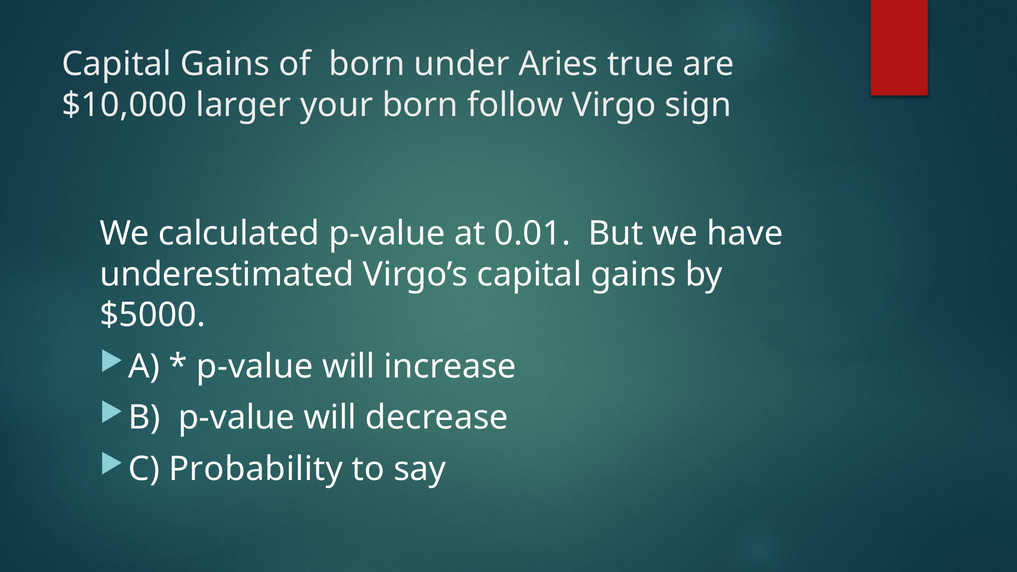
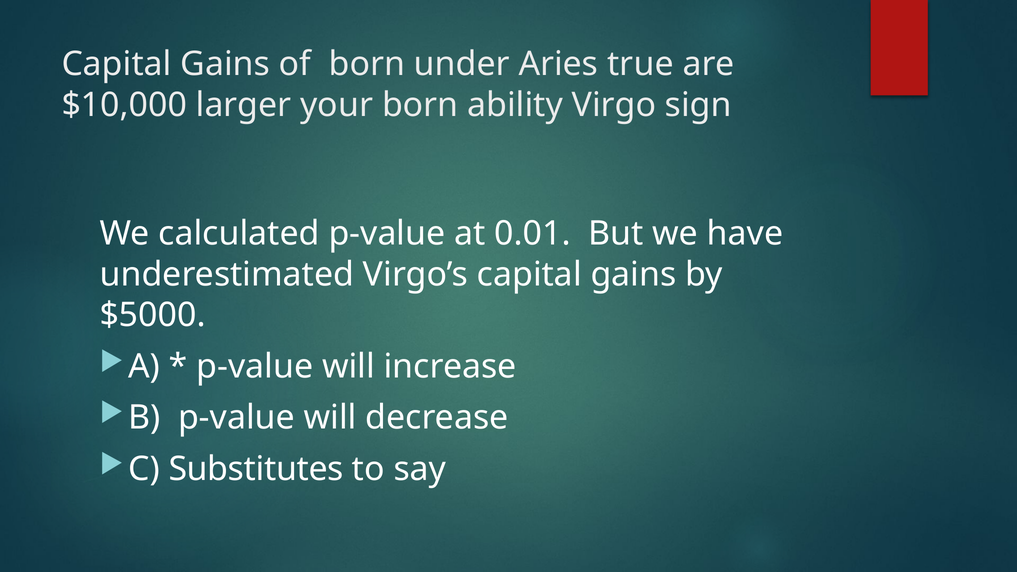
follow: follow -> ability (515, 105)
Probability: Probability -> Substitutes (256, 469)
